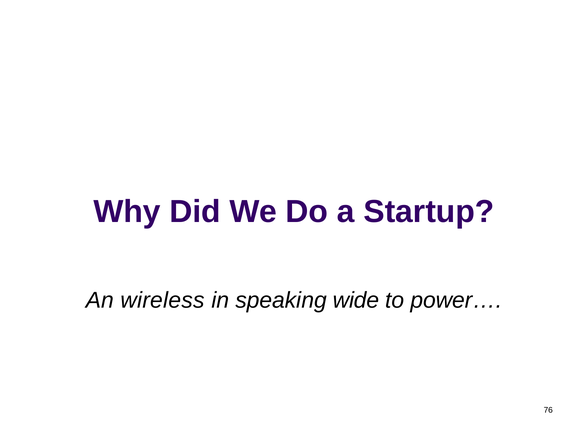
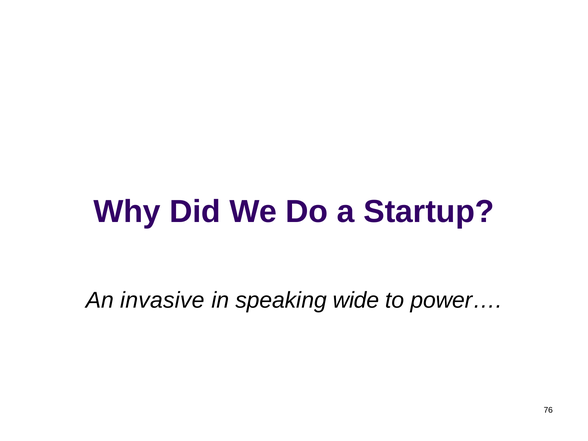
wireless: wireless -> invasive (162, 300)
